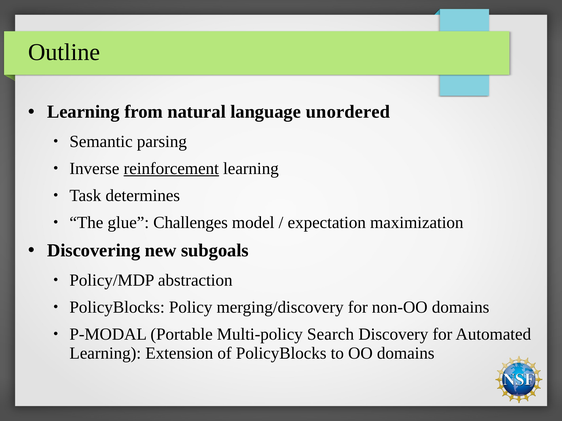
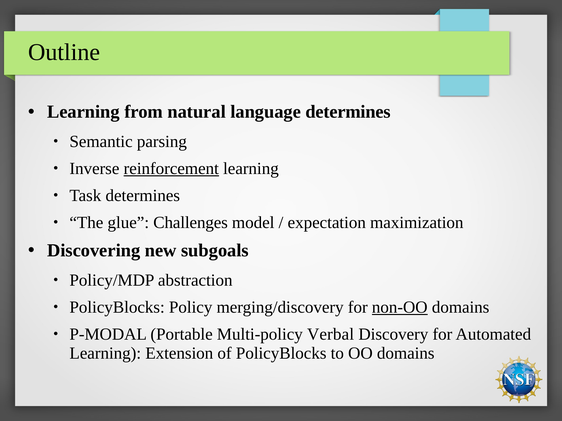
language unordered: unordered -> determines (348, 112)
non-OO underline: none -> present (400, 308)
Search: Search -> Verbal (331, 335)
